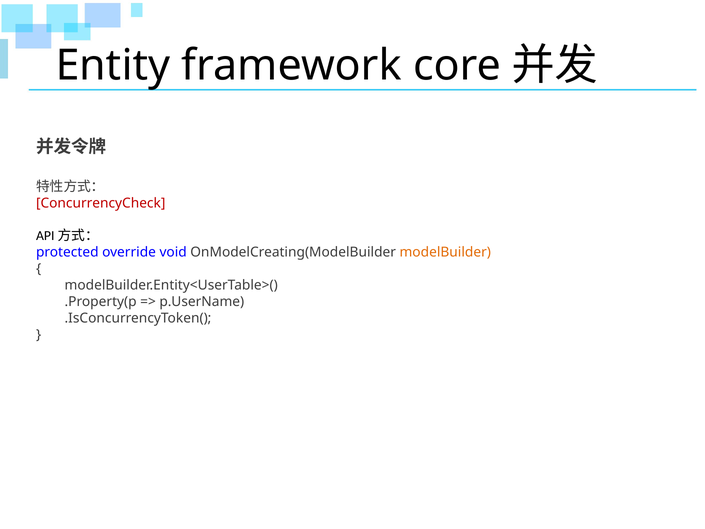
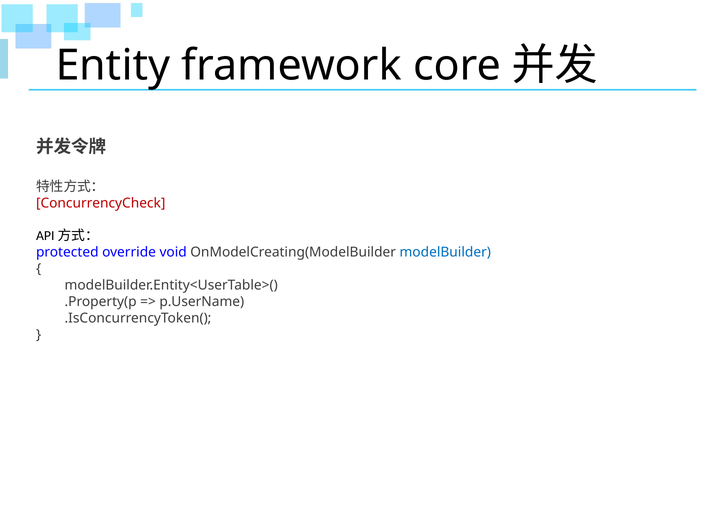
modelBuilder colour: orange -> blue (445, 252)
